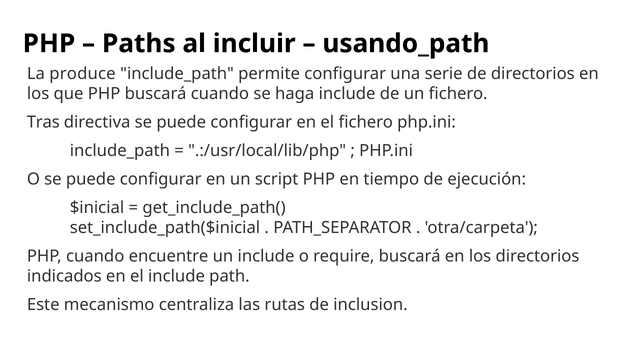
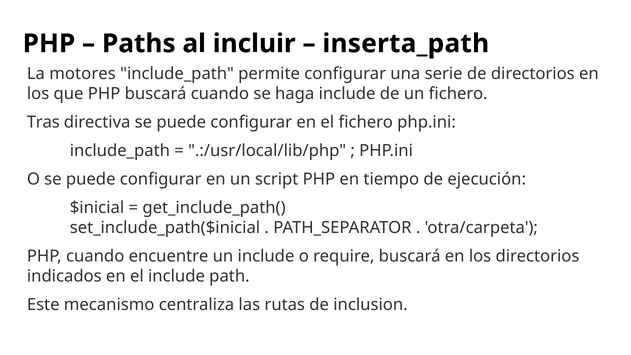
usando_path: usando_path -> inserta_path (406, 44)
produce: produce -> motores (83, 74)
